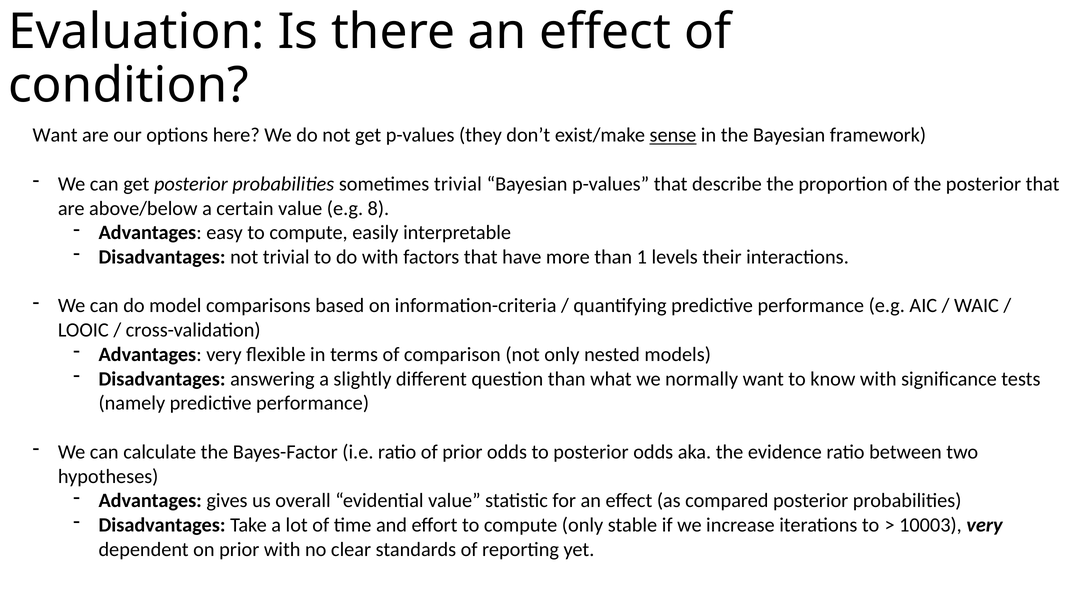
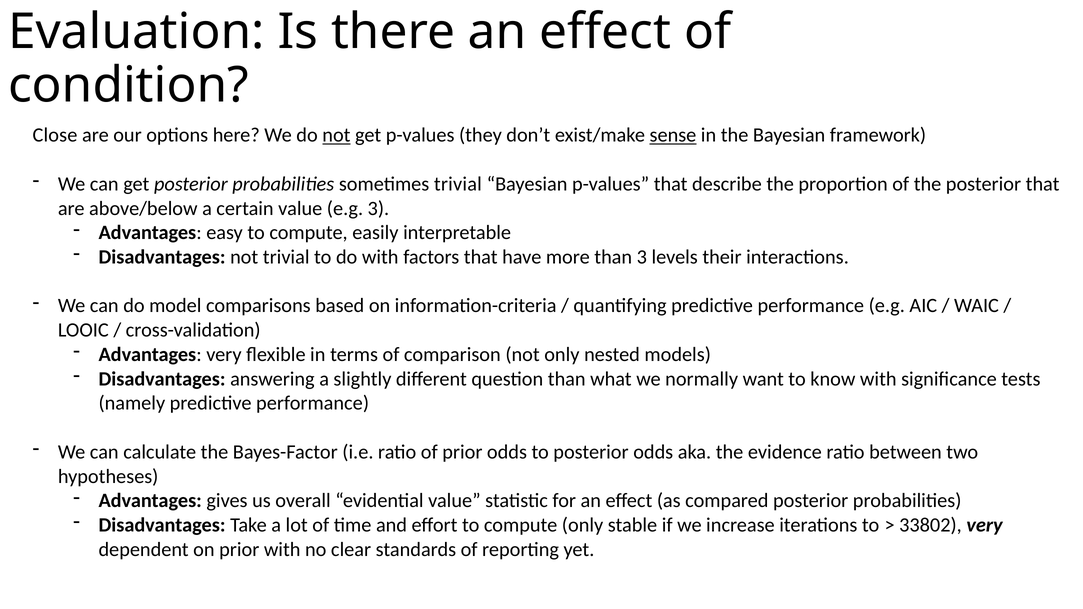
Want: Want -> Close (55, 135)
not underline: none -> present (336, 135)
e.g 8: 8 -> 3 (378, 208)
than 1: 1 -> 3 (642, 257)
10003: 10003 -> 33802 (930, 525)
